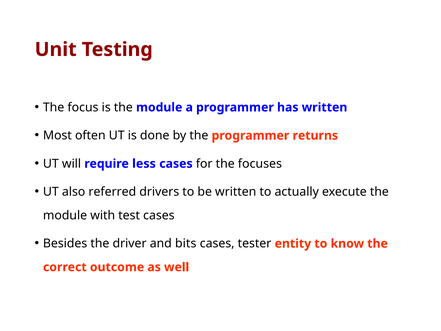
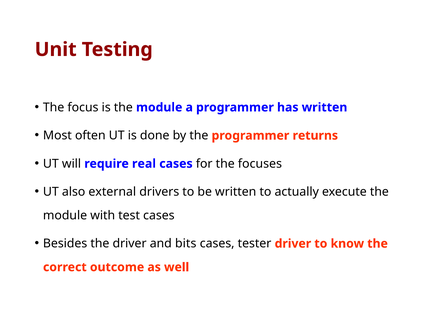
less: less -> real (144, 164)
referred: referred -> external (112, 192)
tester entity: entity -> driver (293, 243)
